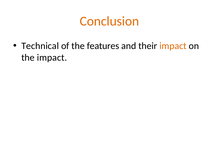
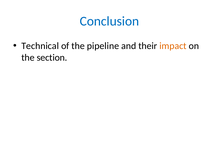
Conclusion colour: orange -> blue (109, 21)
features: features -> pipeline (103, 46)
the impact: impact -> section (52, 58)
